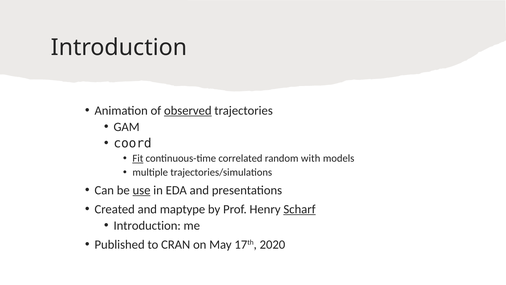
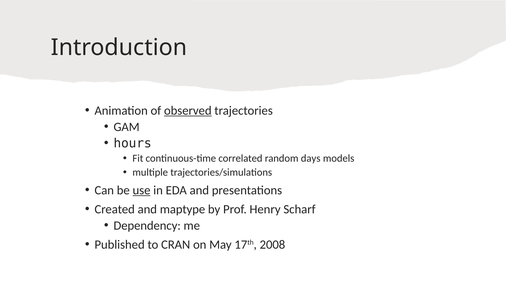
coord: coord -> hours (133, 143)
Fit underline: present -> none (138, 158)
with: with -> days (311, 158)
Scharf underline: present -> none (299, 209)
Introduction: Introduction -> Dependency (147, 225)
2020: 2020 -> 2008 (272, 244)
